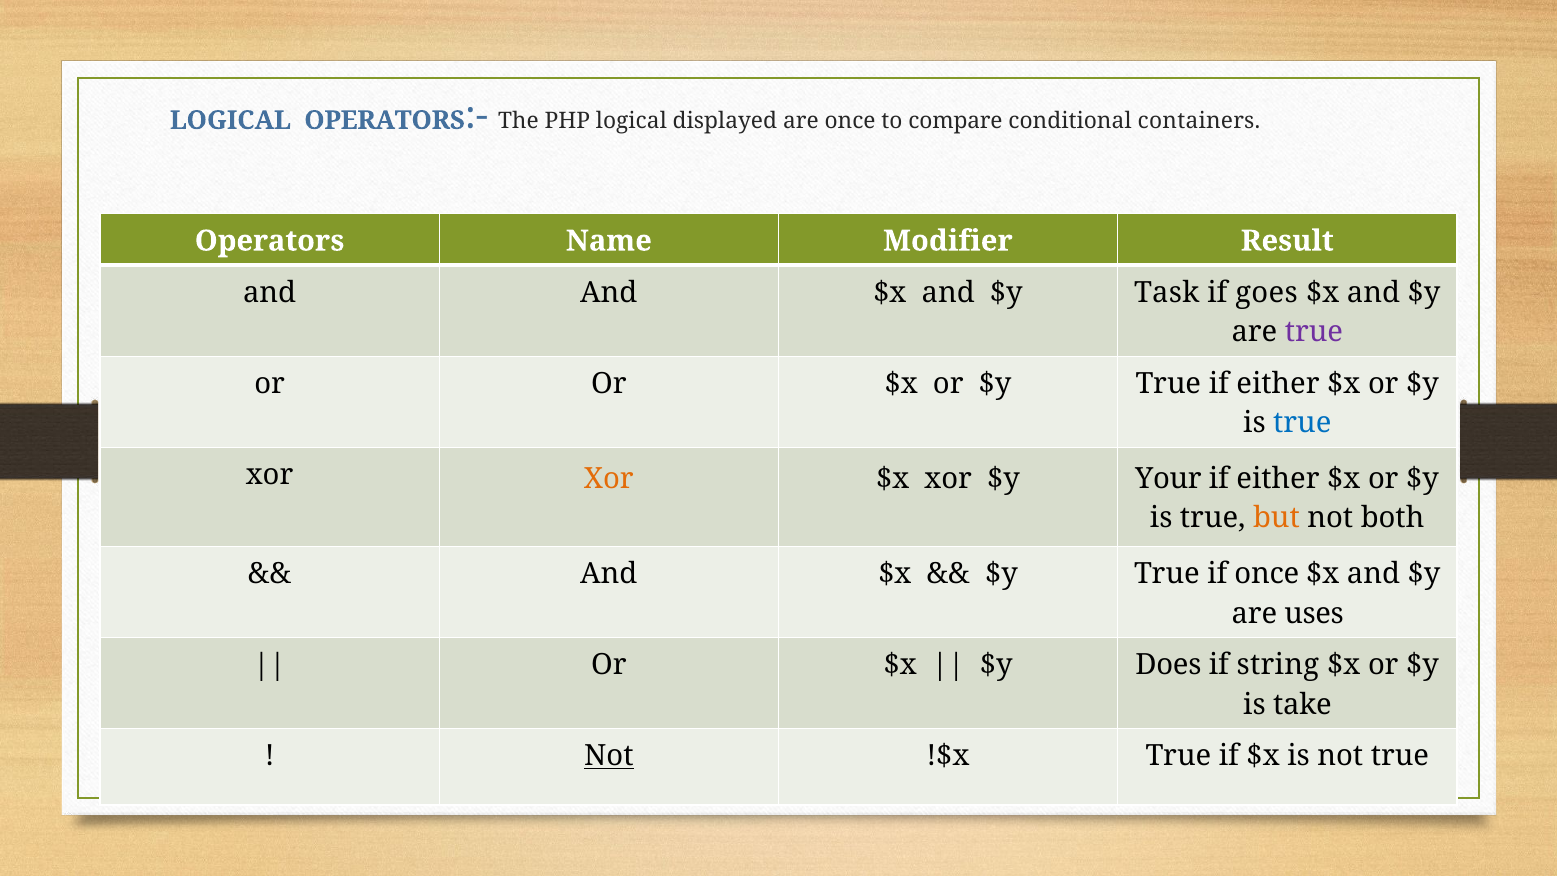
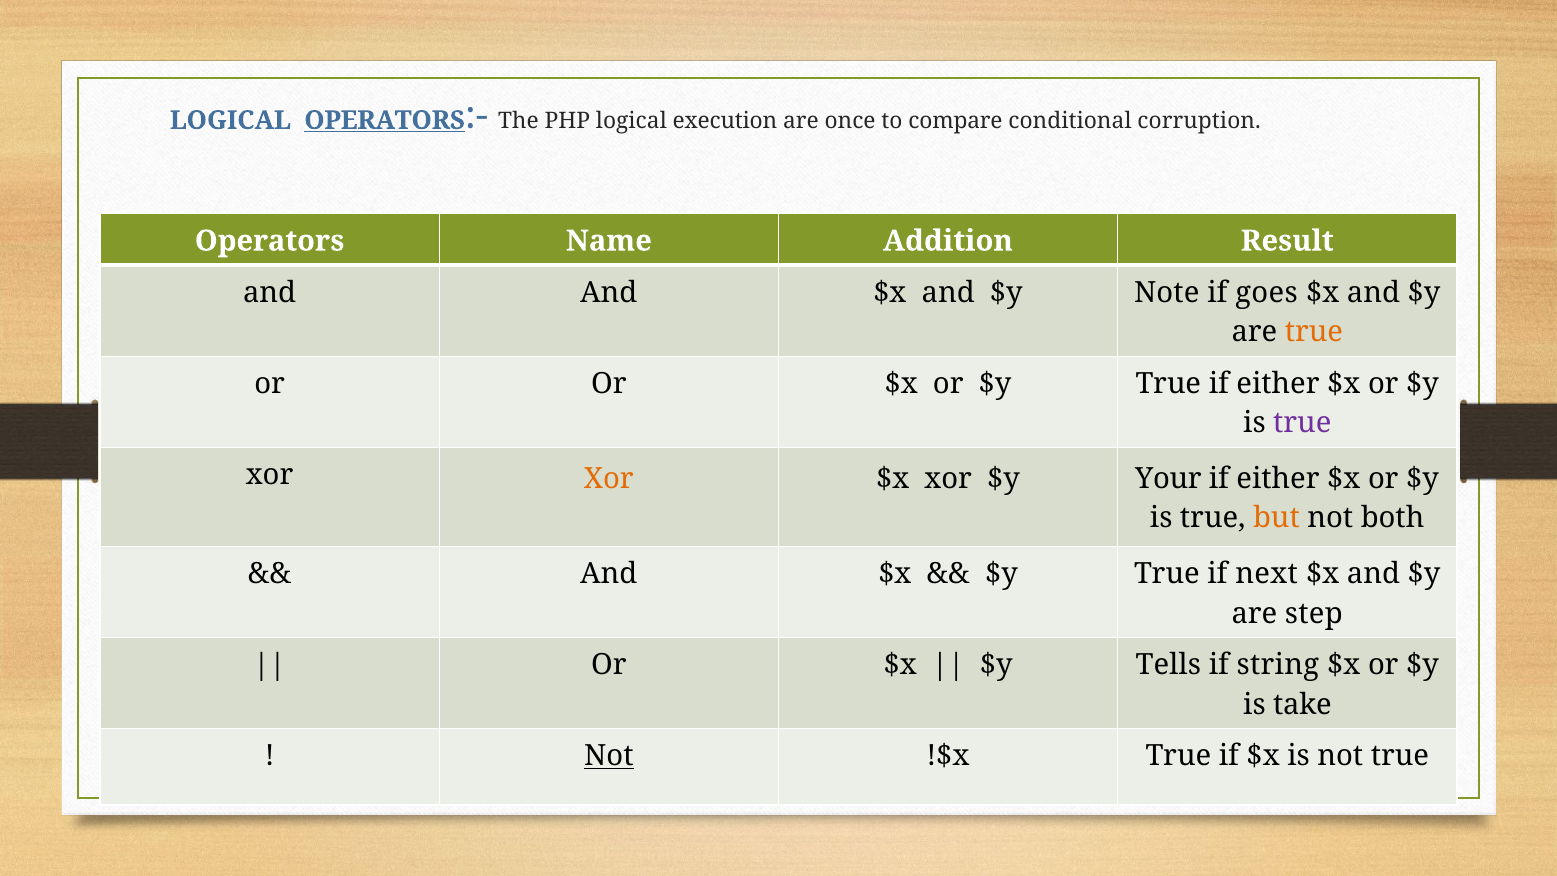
OPERATORS underline: none -> present (385, 120)
displayed: displayed -> execution (725, 121)
containers: containers -> corruption (1199, 121)
Modifier: Modifier -> Addition (948, 241)
Task: Task -> Note (1167, 292)
true colour: purple -> orange (1314, 332)
true colour: blue -> purple (1302, 423)
if once: once -> next (1267, 574)
uses: uses -> step (1314, 613)
Does: Does -> Tells (1168, 665)
